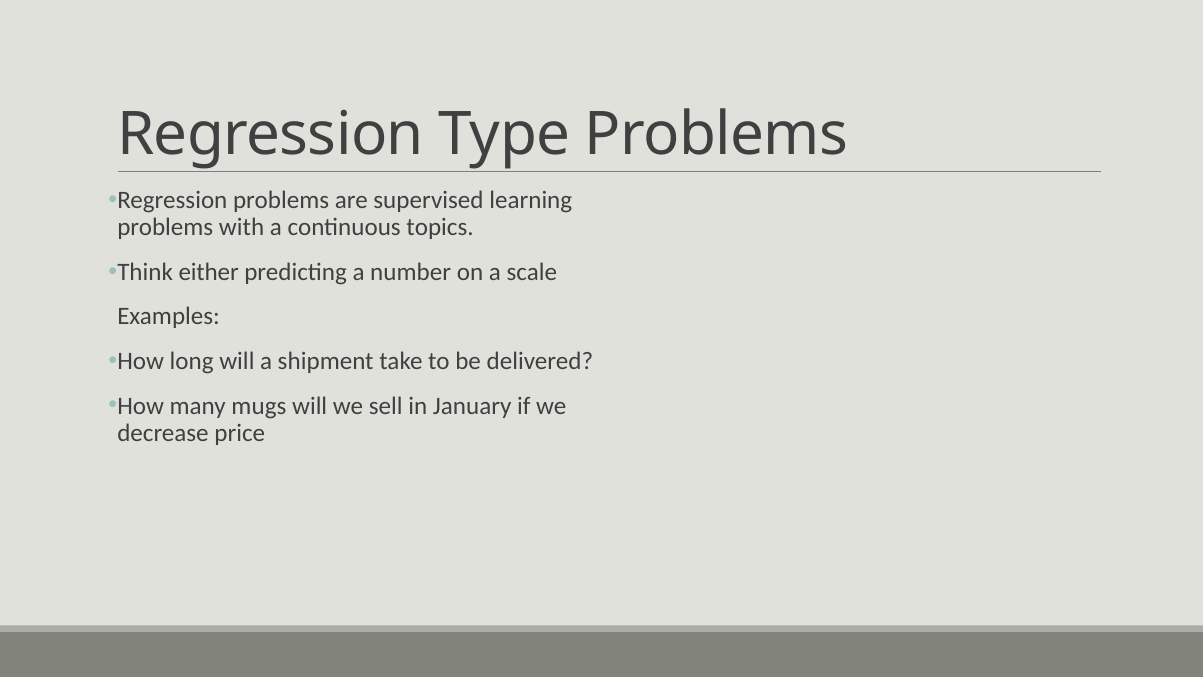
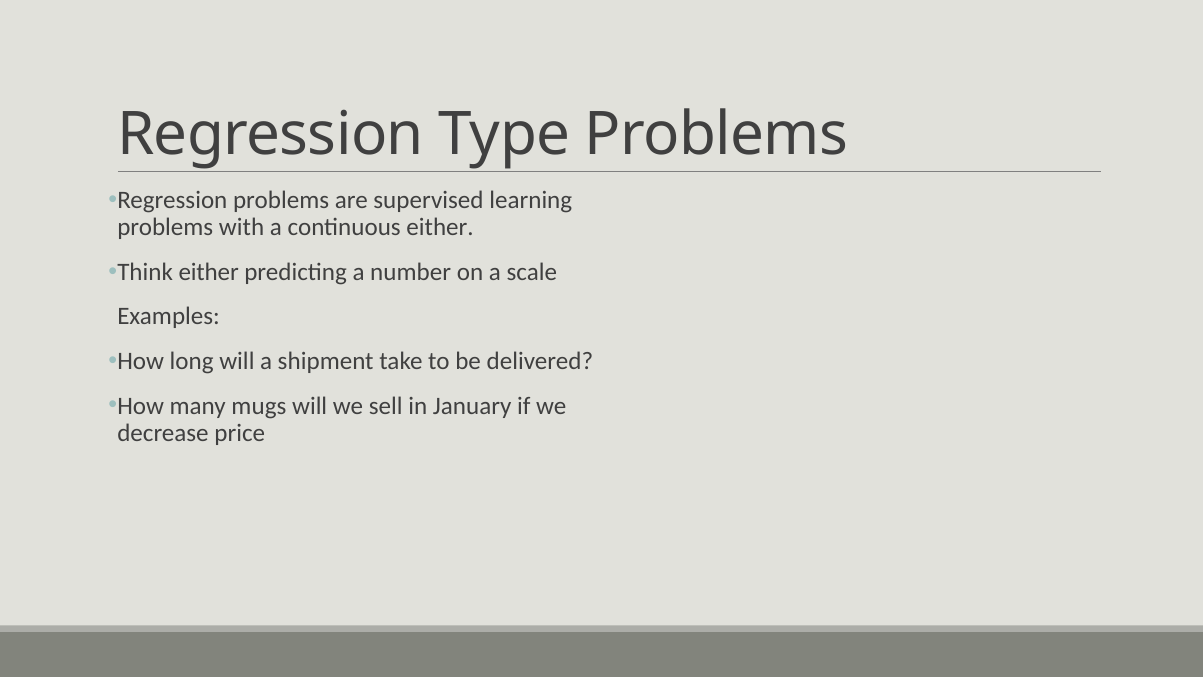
continuous topics: topics -> either (440, 227)
